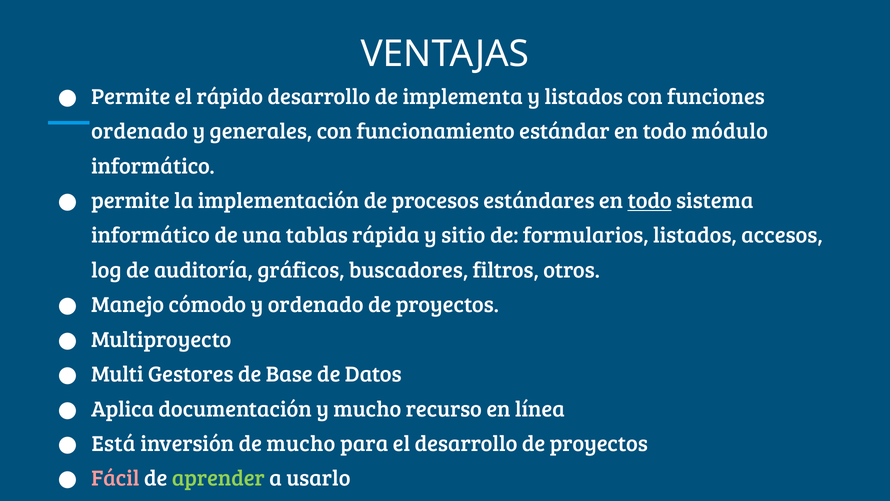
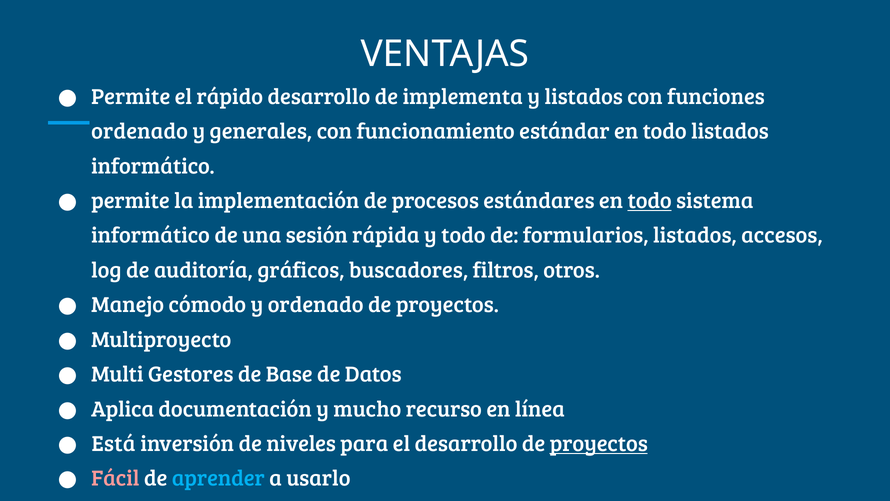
todo módulo: módulo -> listados (730, 131)
tablas: tablas -> sesión (317, 235)
y sitio: sitio -> todo (463, 235)
de mucho: mucho -> niveles (301, 444)
proyectos underline: none -> present (599, 444)
aprender colour: light green -> light blue (218, 478)
